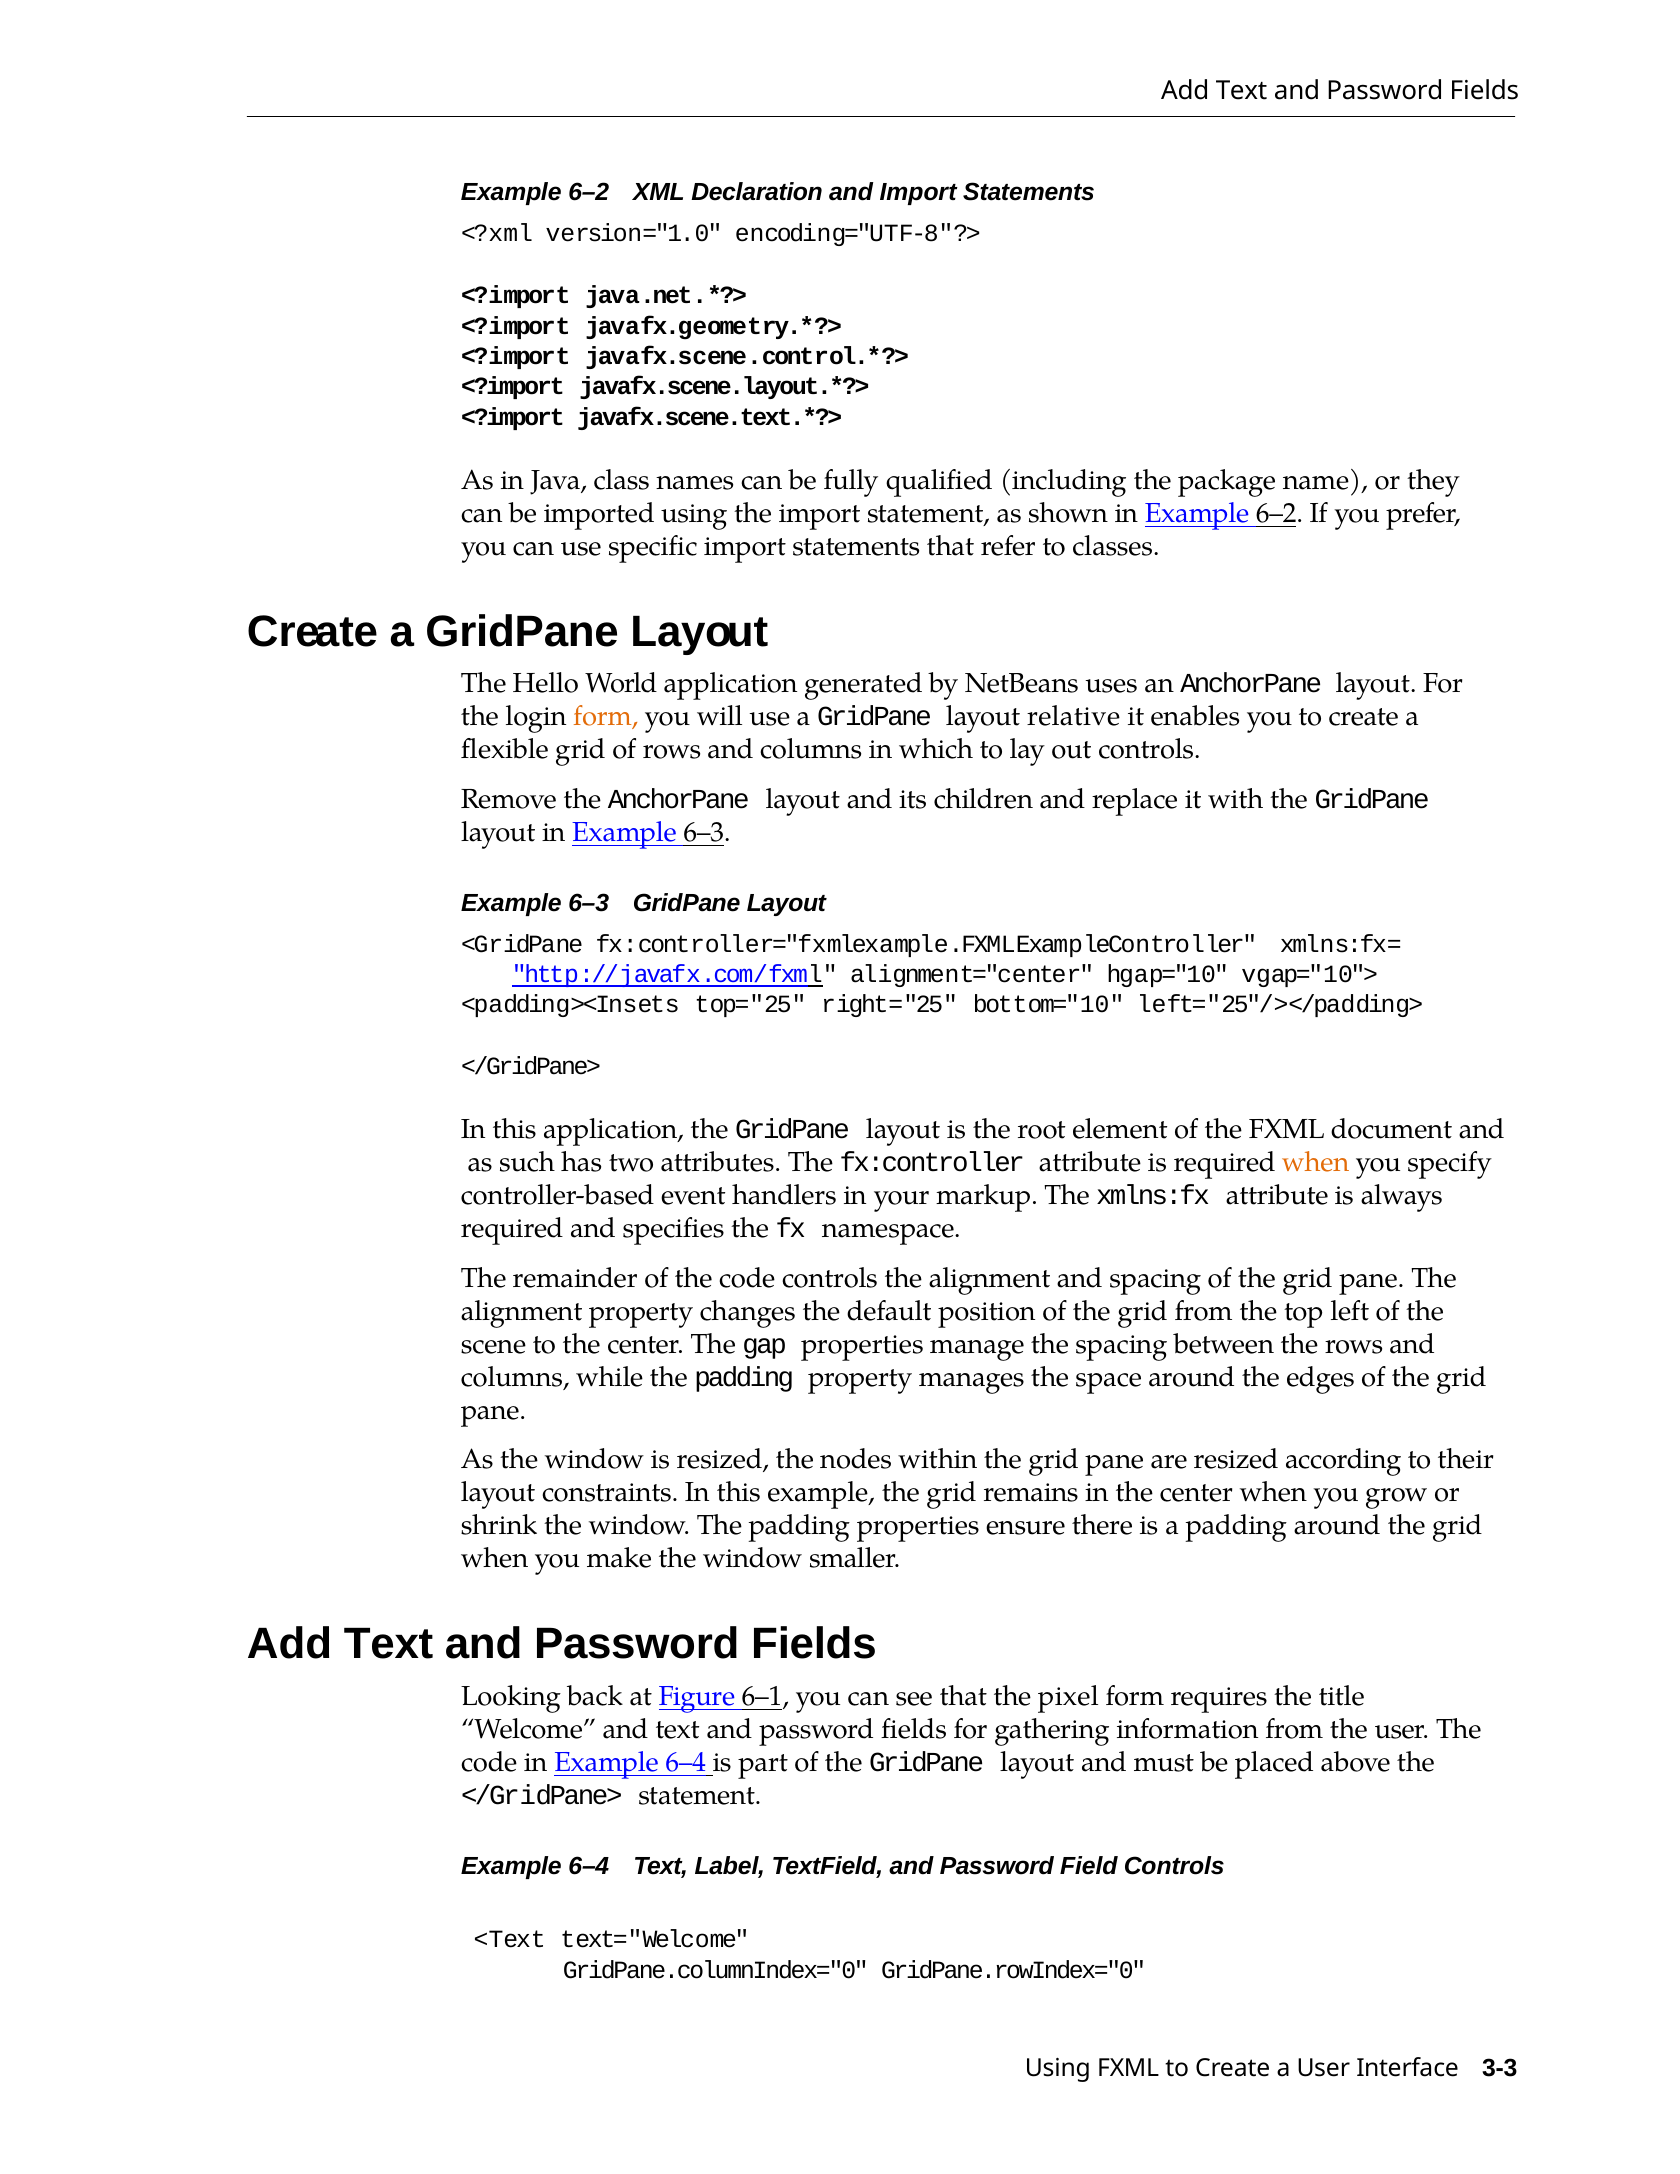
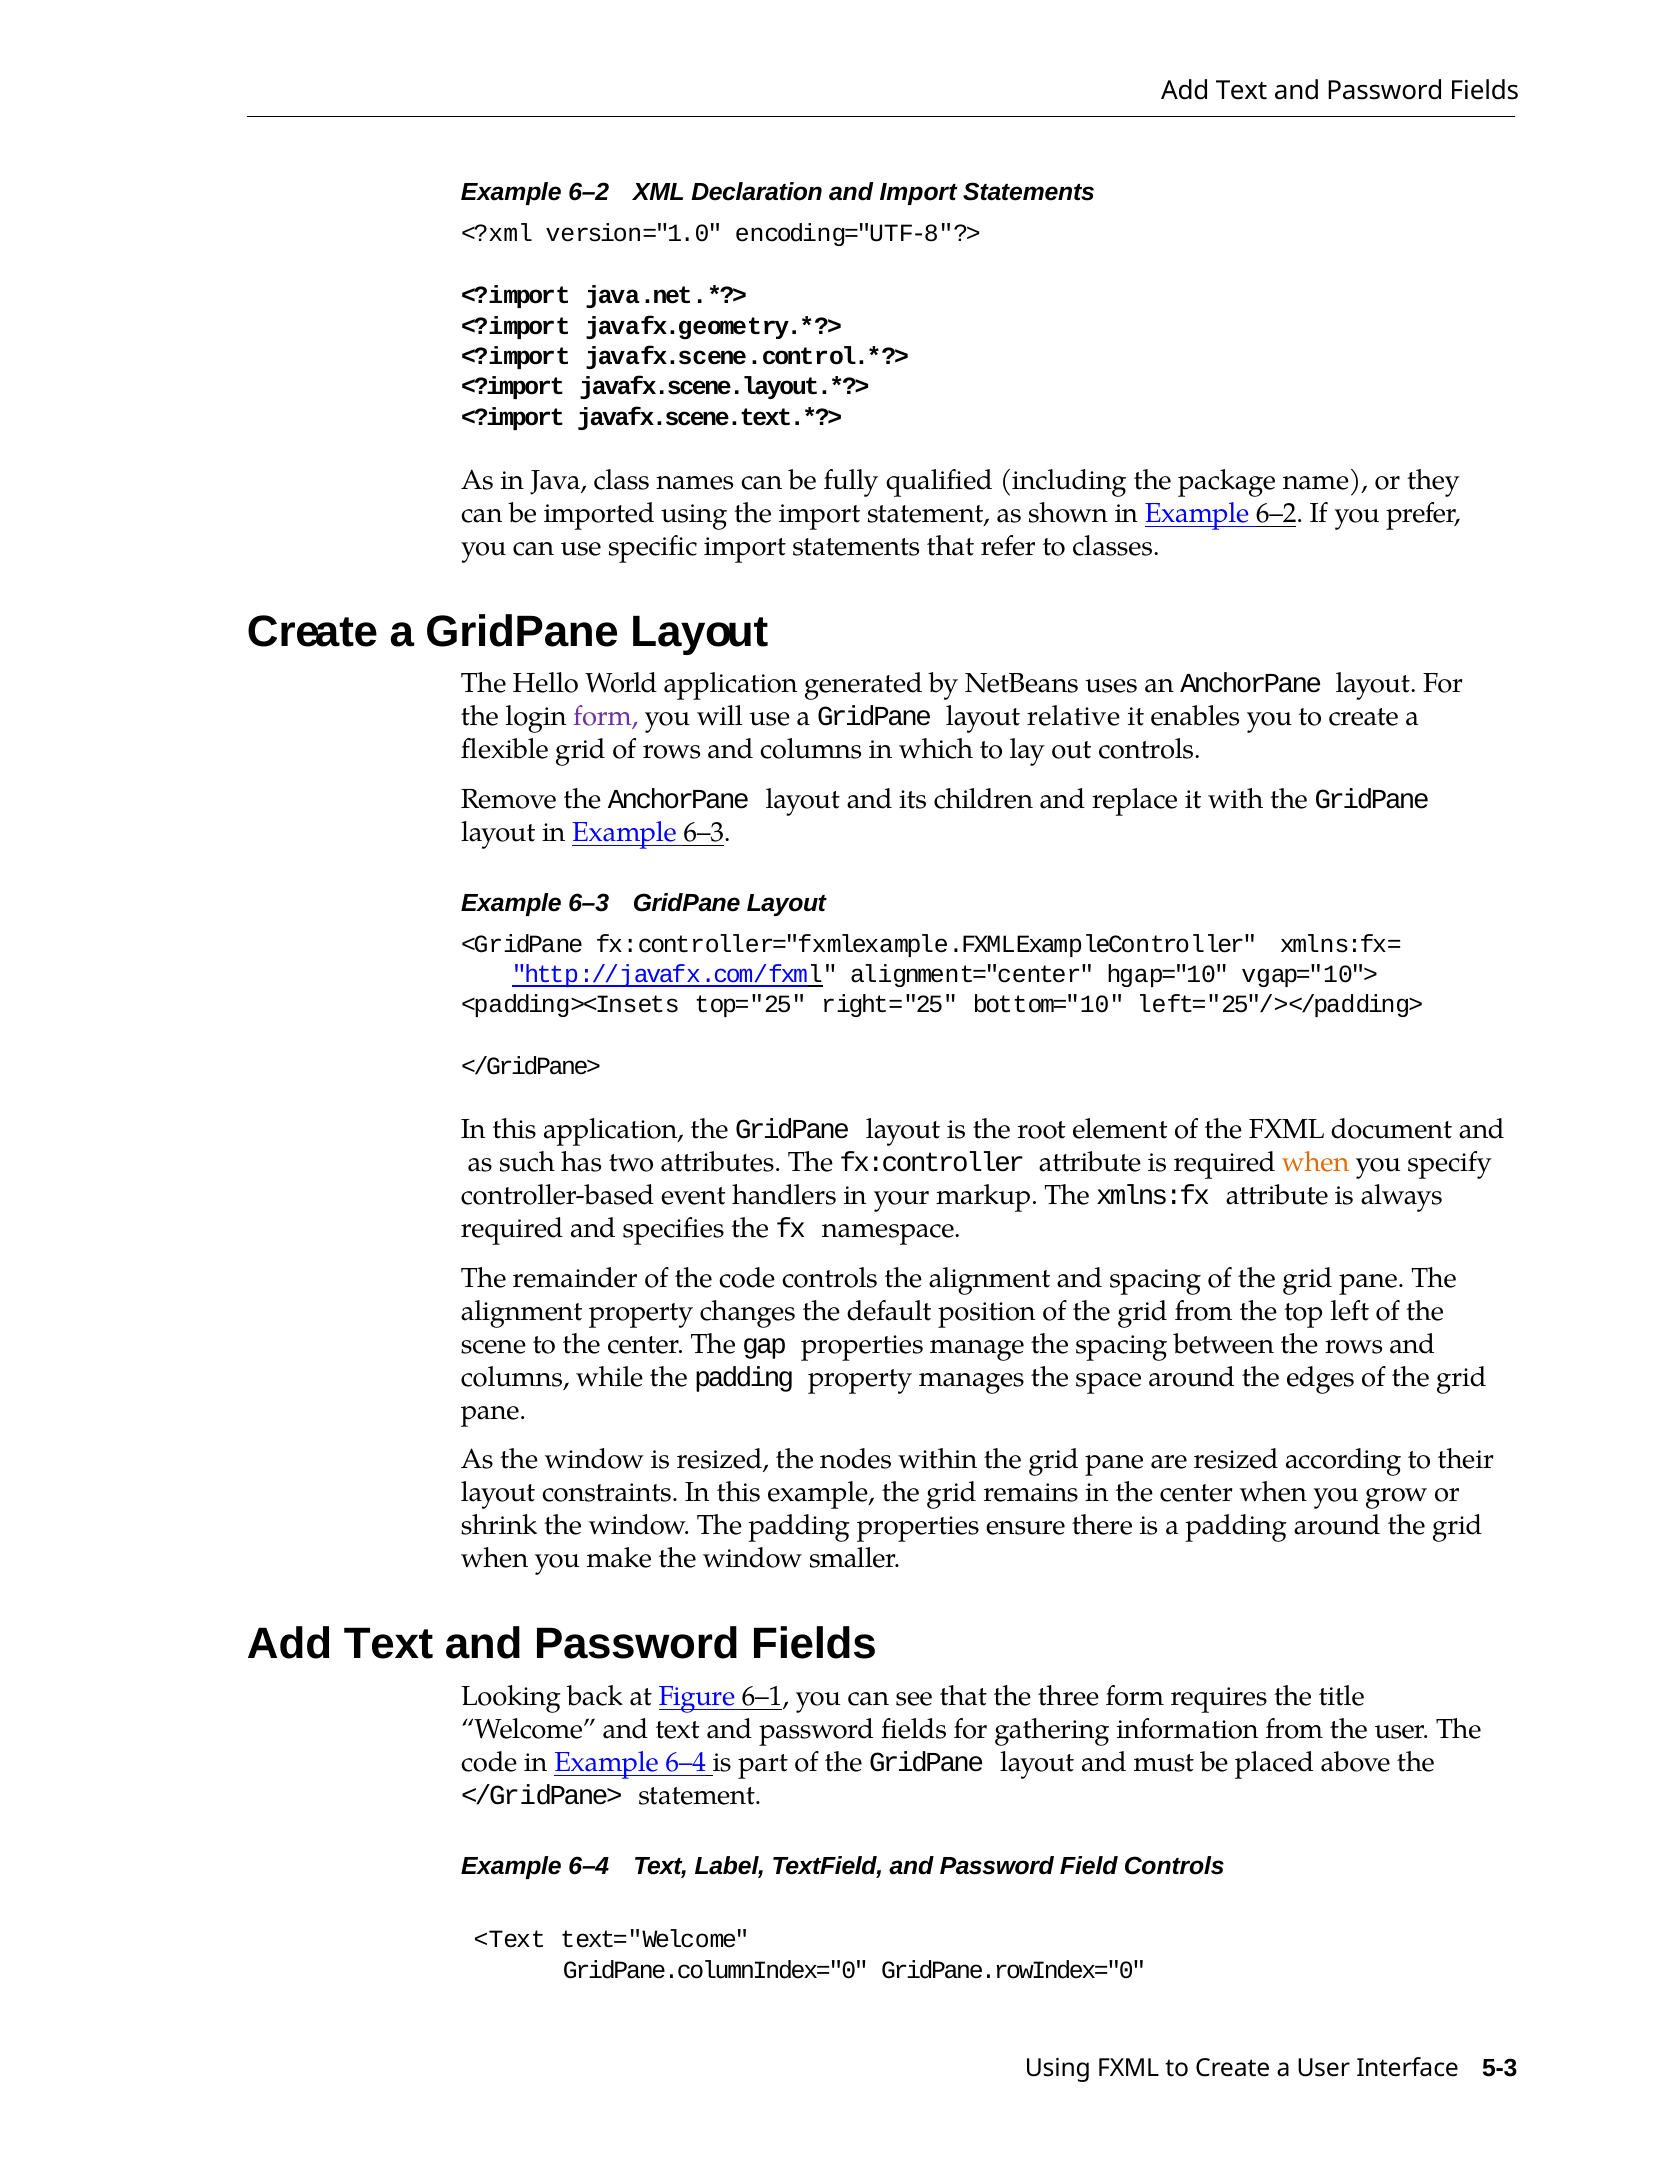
form colour: orange -> purple (606, 717)
pixel: pixel -> three (1069, 1696)
3-3: 3-3 -> 5-3 (1500, 2069)
